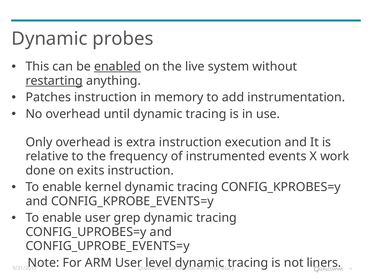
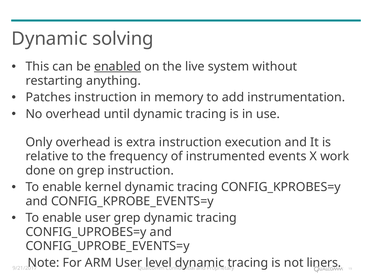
probes: probes -> solving (123, 39)
restarting underline: present -> none (54, 81)
on exits: exits -> grep (91, 171)
